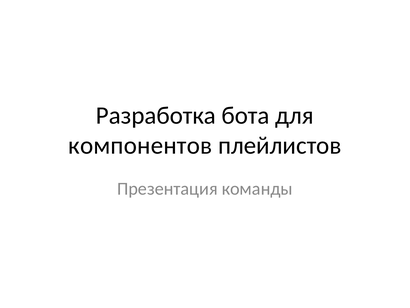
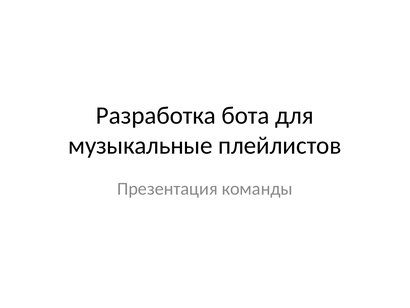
компонентов: компонентов -> музыкальные (140, 145)
